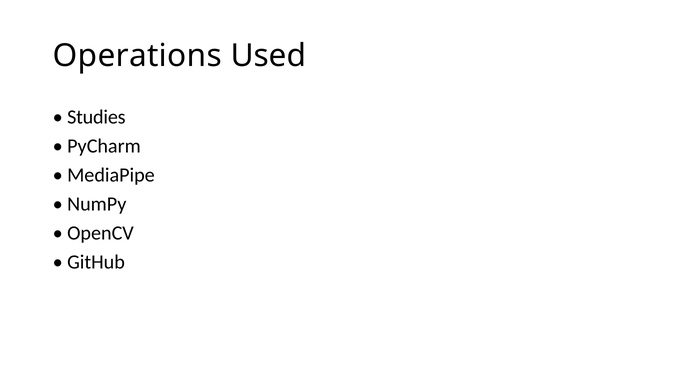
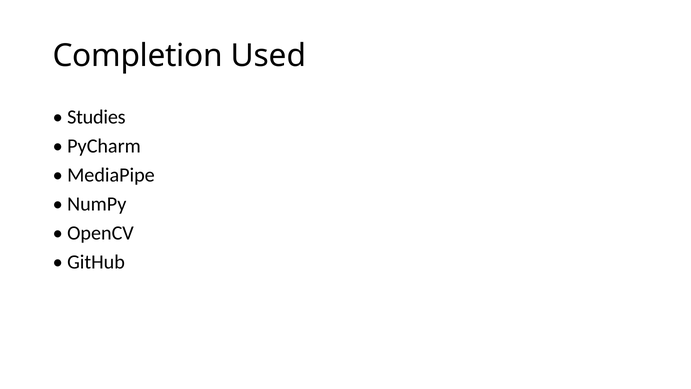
Operations: Operations -> Completion (138, 56)
